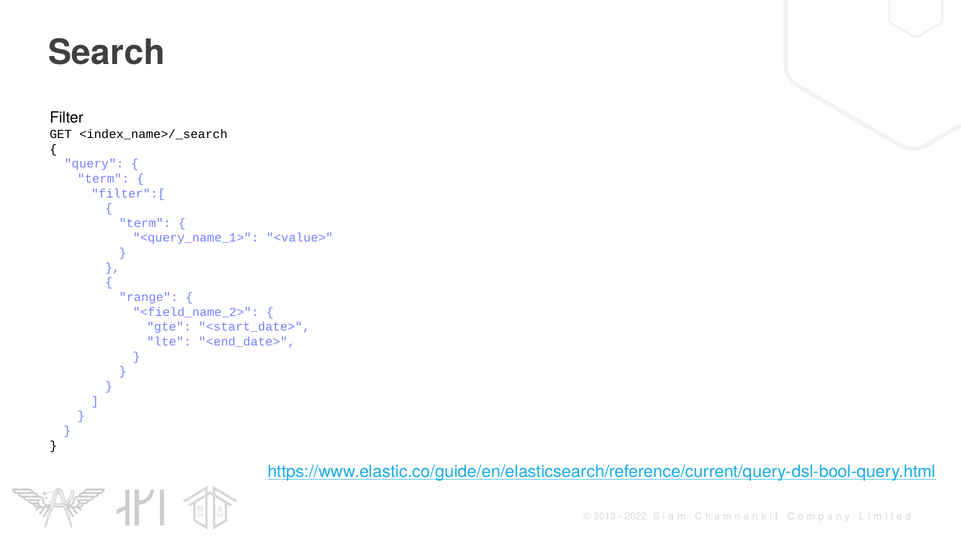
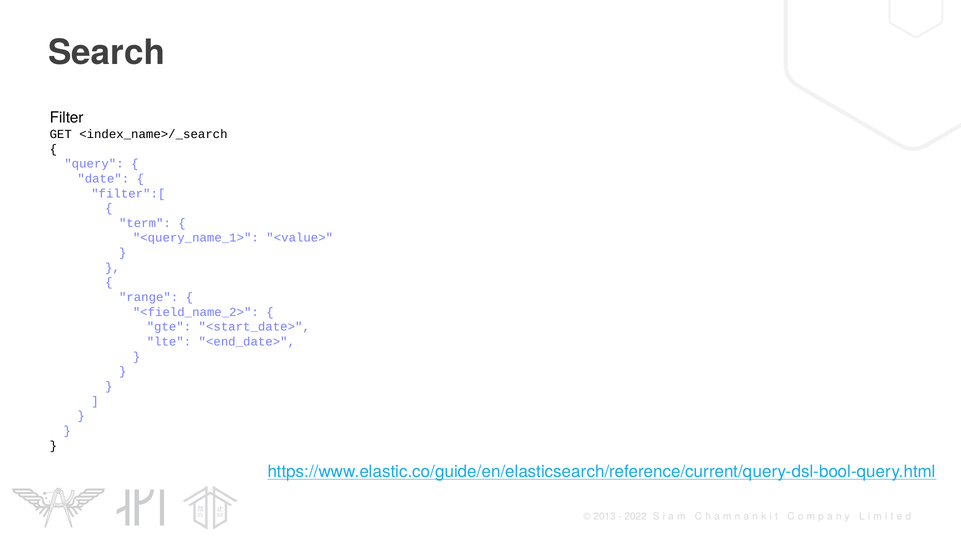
term: term -> date (103, 179)
